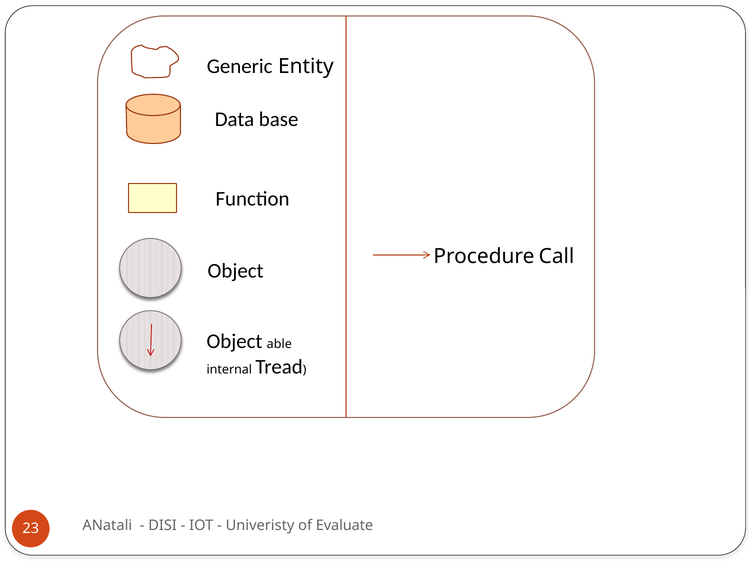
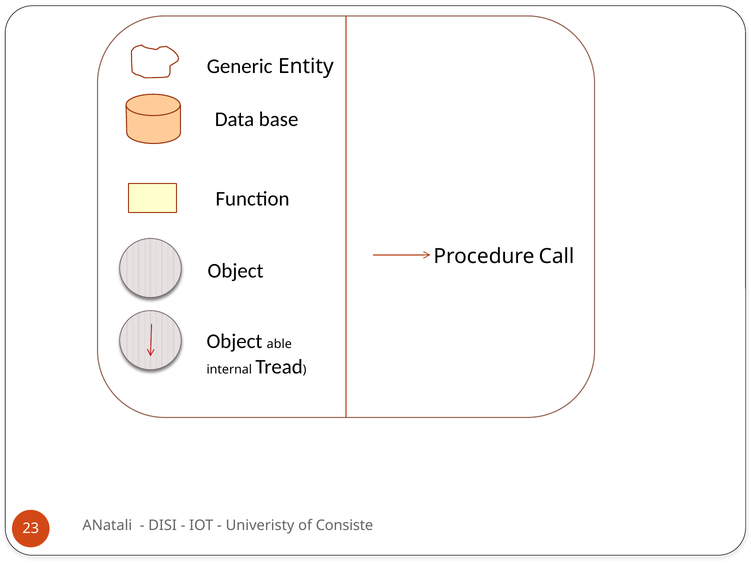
Evaluate: Evaluate -> Consiste (344, 526)
